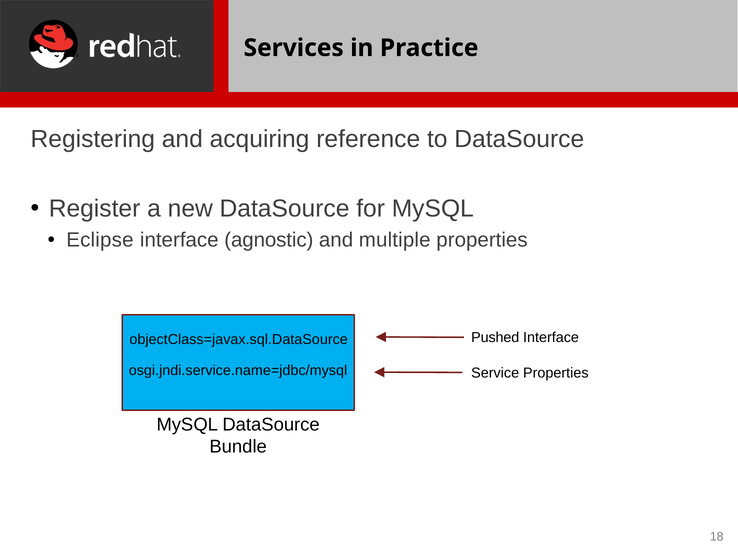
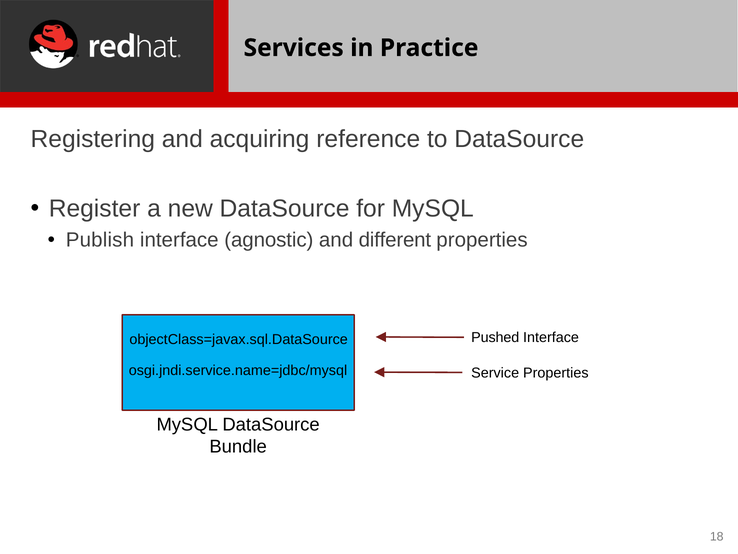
Eclipse: Eclipse -> Publish (100, 240)
multiple: multiple -> different (395, 240)
